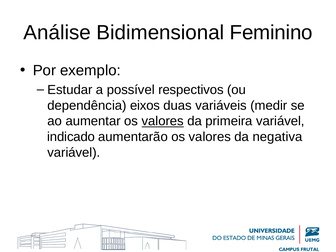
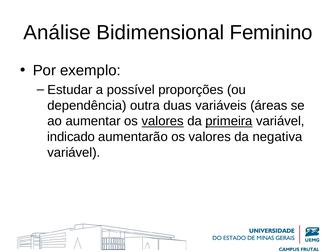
respectivos: respectivos -> proporções (191, 90)
eixos: eixos -> outra (145, 105)
medir: medir -> áreas (269, 105)
primeira underline: none -> present (229, 121)
